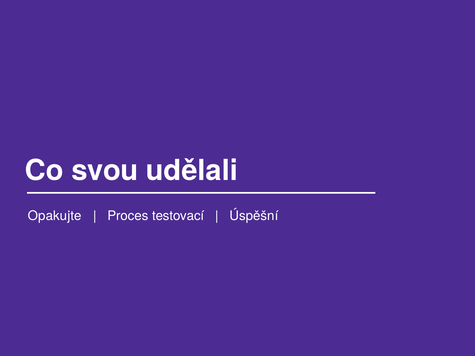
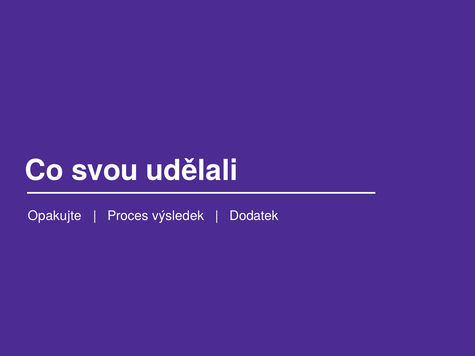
testovací: testovací -> výsledek (178, 216)
Úspěšní: Úspěšní -> Dodatek (254, 216)
